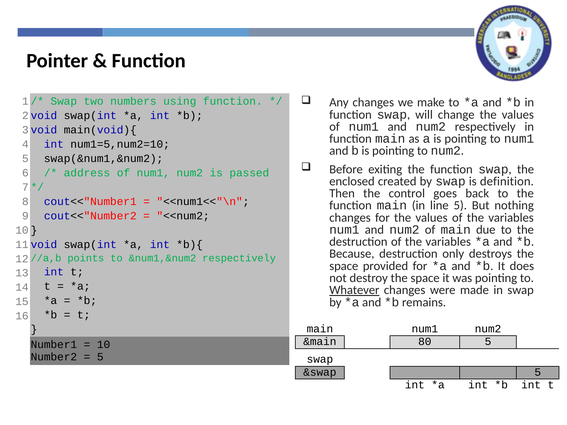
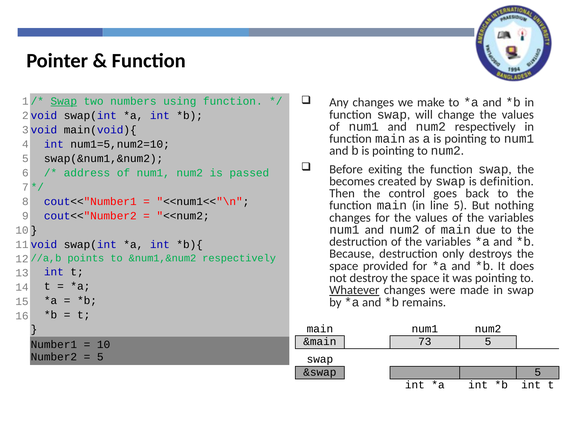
Swap underline: none -> present (64, 101)
enclosed: enclosed -> becomes (352, 181)
80: 80 -> 73 (425, 342)
